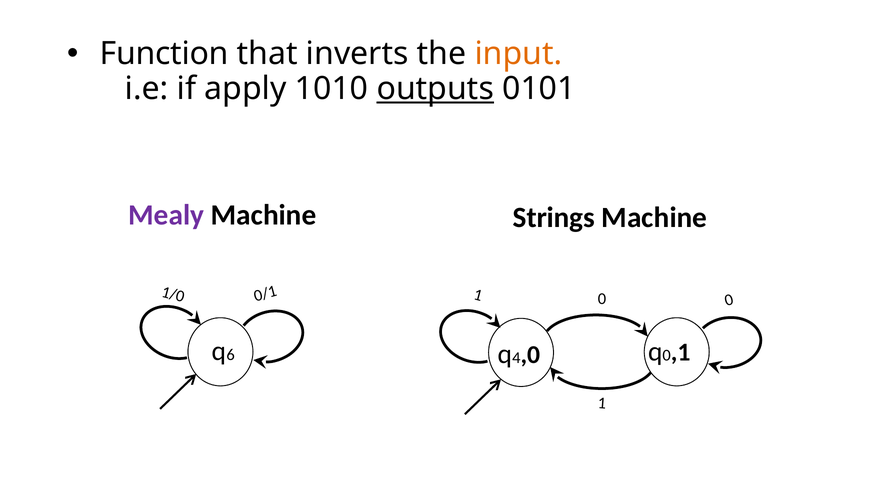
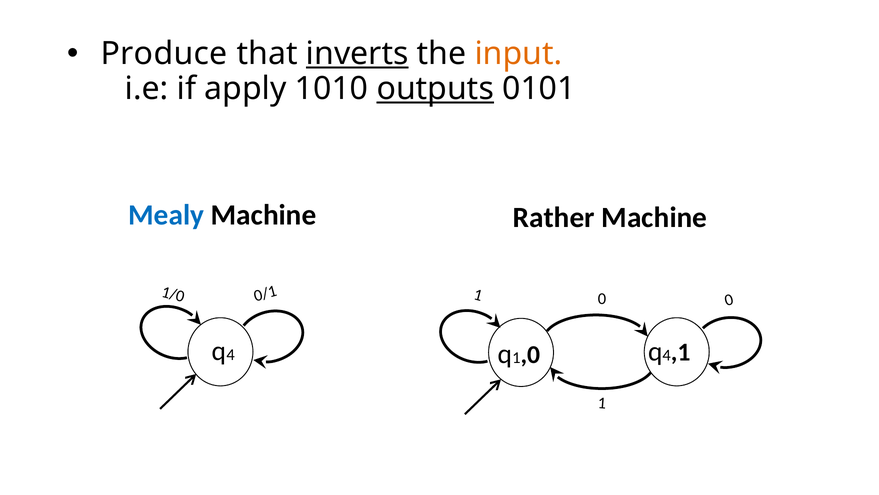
Function: Function -> Produce (164, 54)
inverts underline: none -> present (357, 54)
Mealy colour: purple -> blue (166, 215)
Strings: Strings -> Rather (554, 217)
6: 6 -> 4 (231, 354)
0: 0 -> 4 (667, 355)
4: 4 -> 1 (516, 357)
